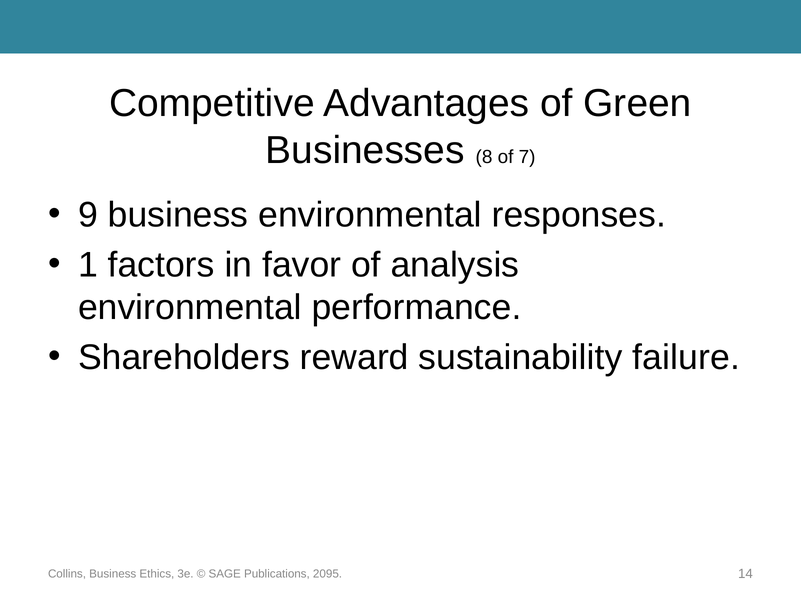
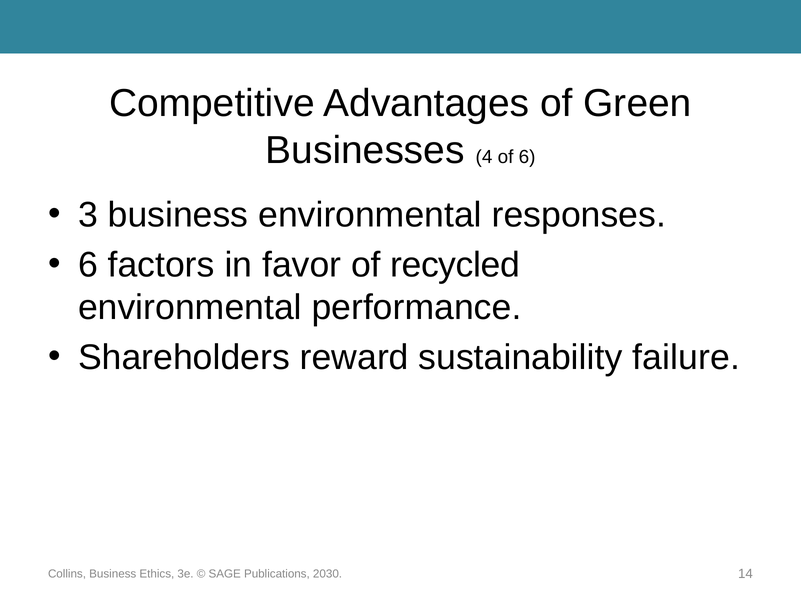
8: 8 -> 4 (484, 157)
of 7: 7 -> 6 (527, 157)
9: 9 -> 3 (88, 215)
1: 1 -> 6 (88, 265)
analysis: analysis -> recycled (455, 265)
2095: 2095 -> 2030 (328, 574)
